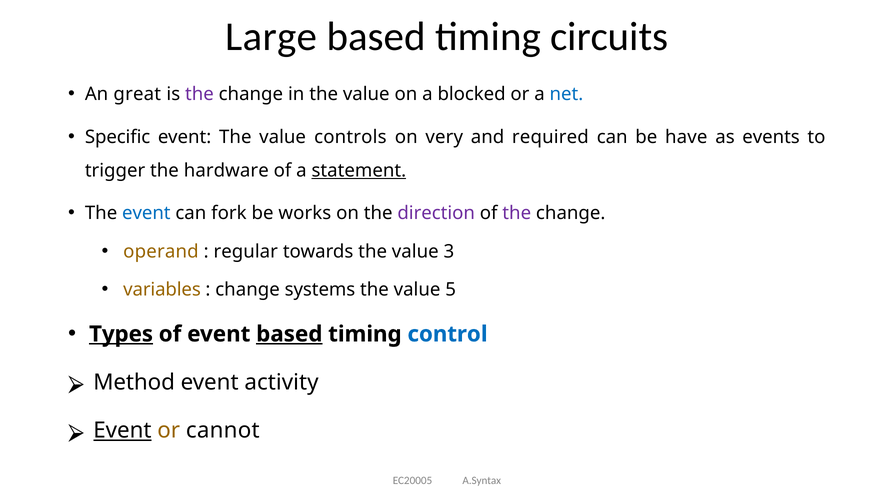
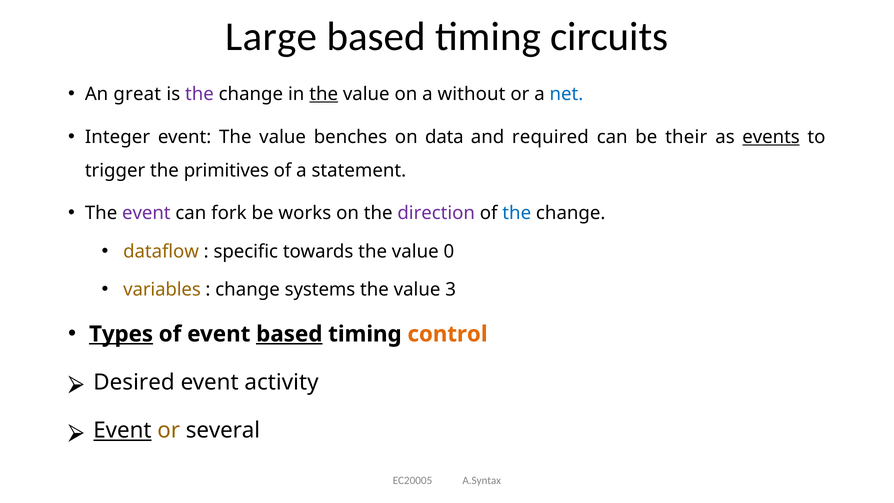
the underline: none -> present (324, 94)
blocked: blocked -> without (472, 94)
Specific: Specific -> Integer (117, 137)
controls: controls -> benches (350, 137)
very: very -> data (444, 137)
have: have -> their (686, 137)
events underline: none -> present (771, 137)
hardware: hardware -> primitives (226, 170)
statement underline: present -> none (359, 170)
event colour: blue -> purple (146, 213)
the colour: purple -> blue (517, 213)
operand: operand -> dataflow (161, 251)
regular: regular -> specific (246, 251)
3: 3 -> 0 (449, 251)
5: 5 -> 3 (451, 290)
control colour: blue -> orange (447, 334)
Method: Method -> Desired (134, 382)
cannot: cannot -> several (223, 431)
